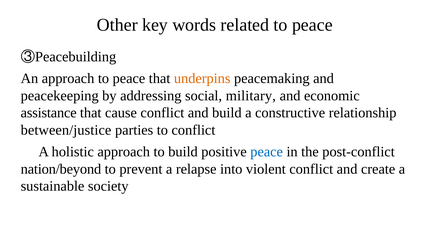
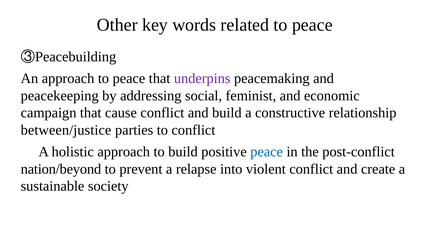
underpins colour: orange -> purple (202, 78)
military: military -> feminist (251, 96)
assistance: assistance -> campaign (49, 113)
